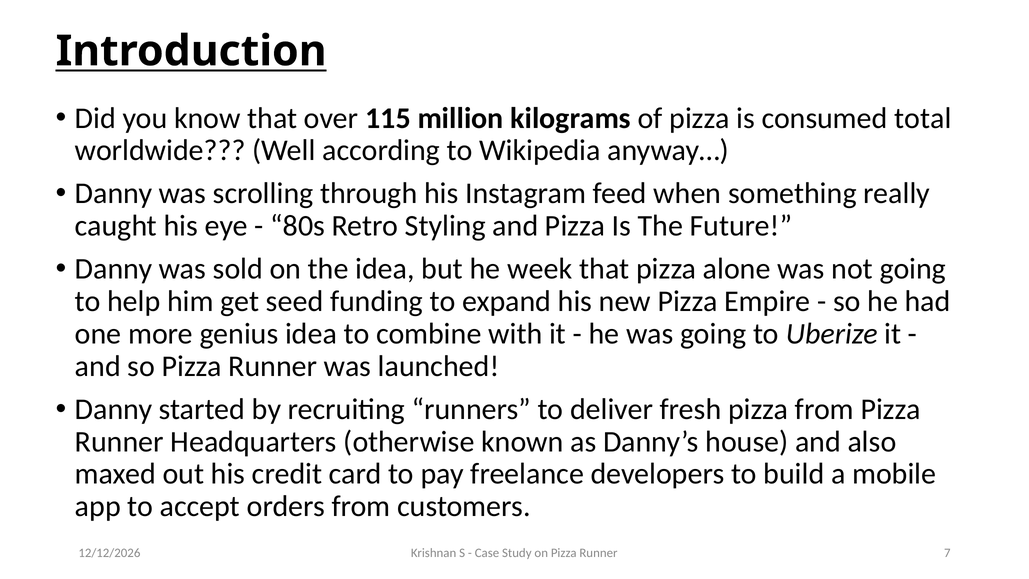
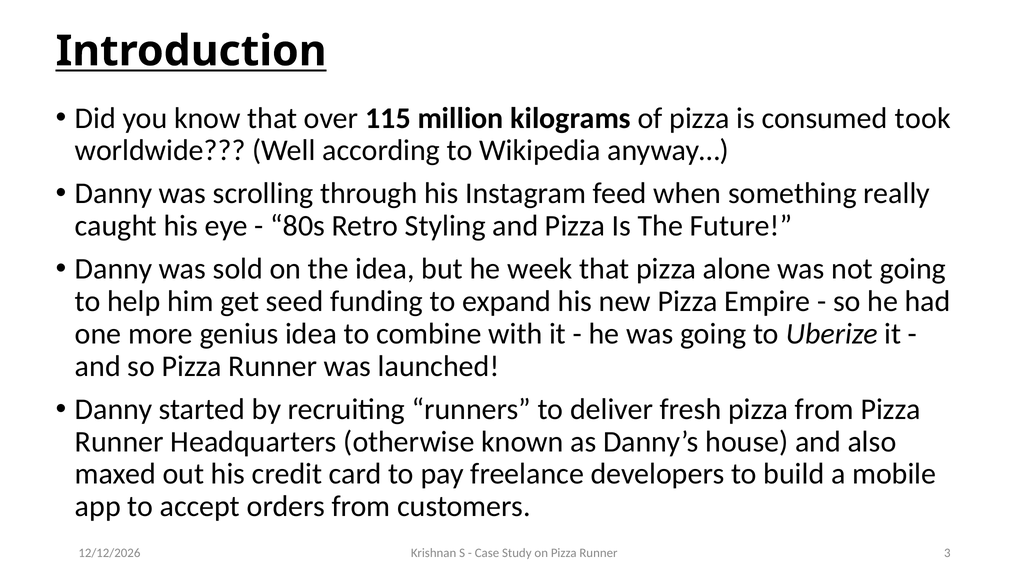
total: total -> took (923, 118)
7: 7 -> 3 (947, 553)
